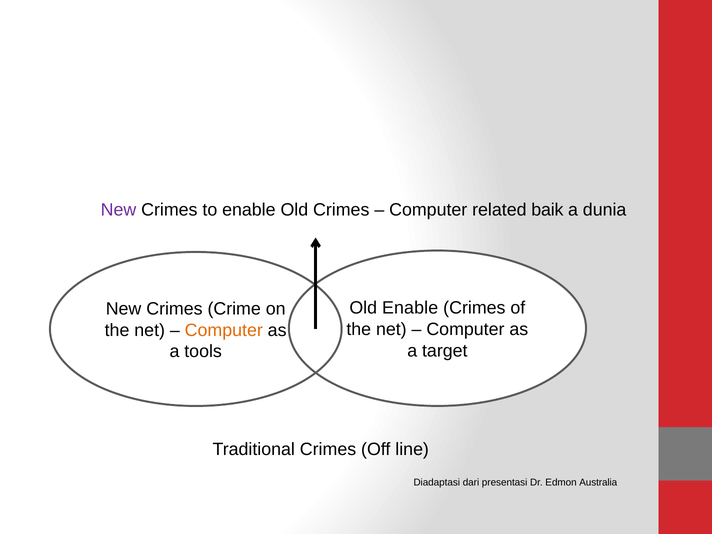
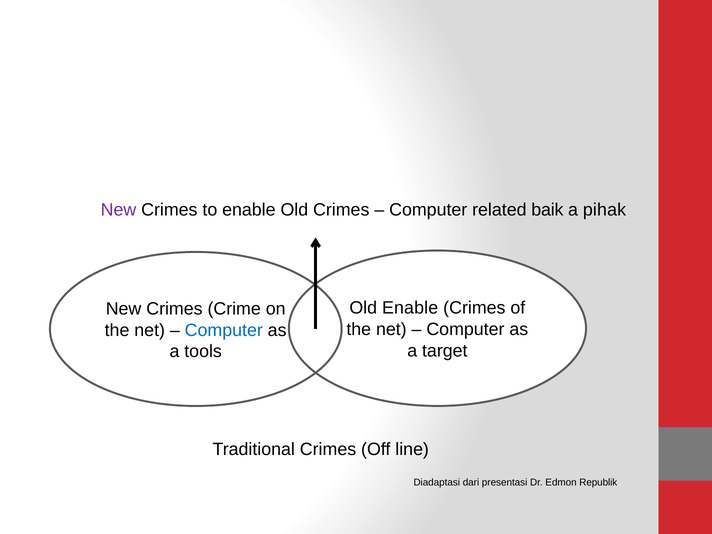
dunia: dunia -> pihak (605, 210)
Computer colour: orange -> blue (224, 330)
Australia: Australia -> Republik (598, 482)
